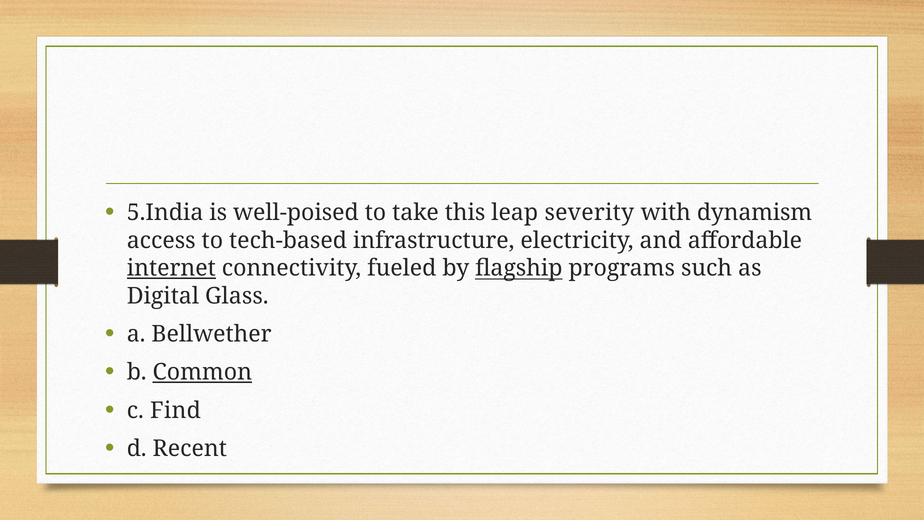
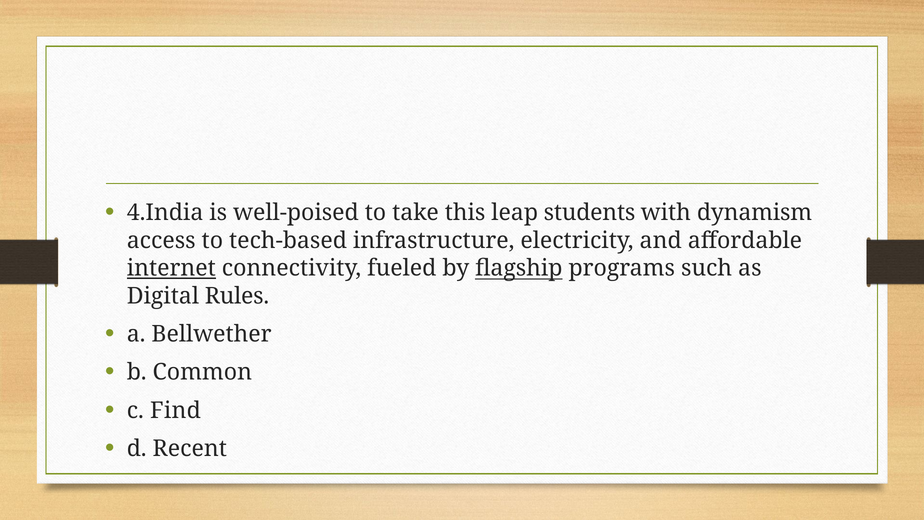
5.India: 5.India -> 4.India (165, 213)
severity: severity -> students (590, 213)
Glass: Glass -> Rules (237, 296)
Common underline: present -> none (202, 372)
